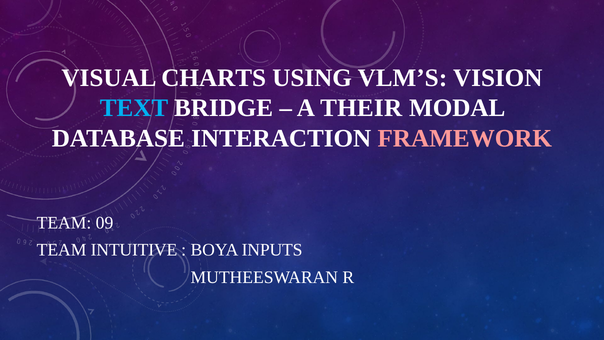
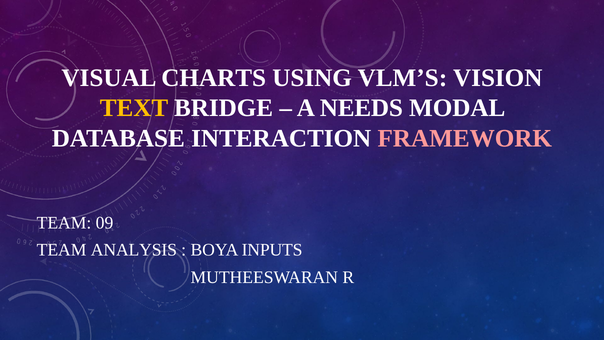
TEXT colour: light blue -> yellow (134, 108)
THEIR: THEIR -> NEEDS (361, 108)
INTUITIVE: INTUITIVE -> ANALYSIS (134, 250)
